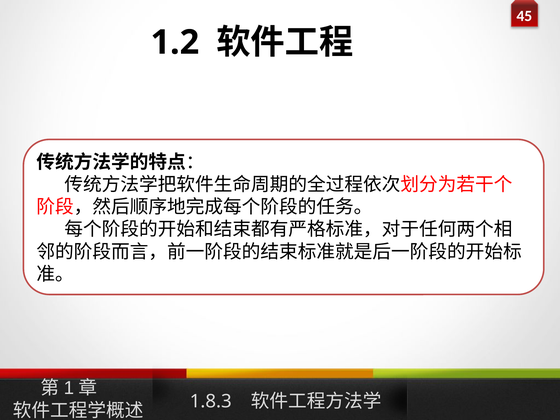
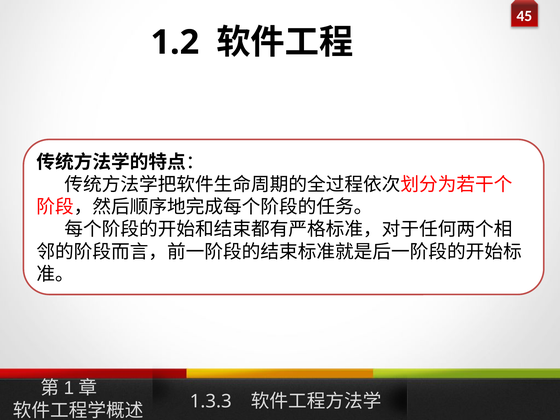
1.8.3: 1.8.3 -> 1.3.3 (211, 401)
